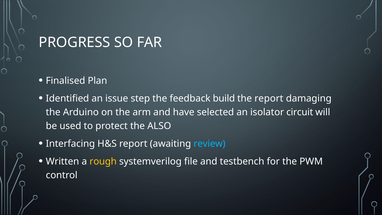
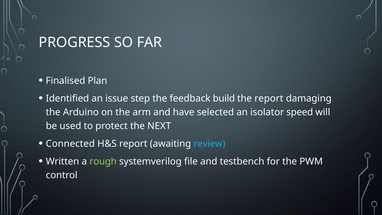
circuit: circuit -> speed (300, 112)
ALSO: ALSO -> NEXT (159, 126)
Interfacing: Interfacing -> Connected (70, 144)
rough colour: yellow -> light green (103, 161)
